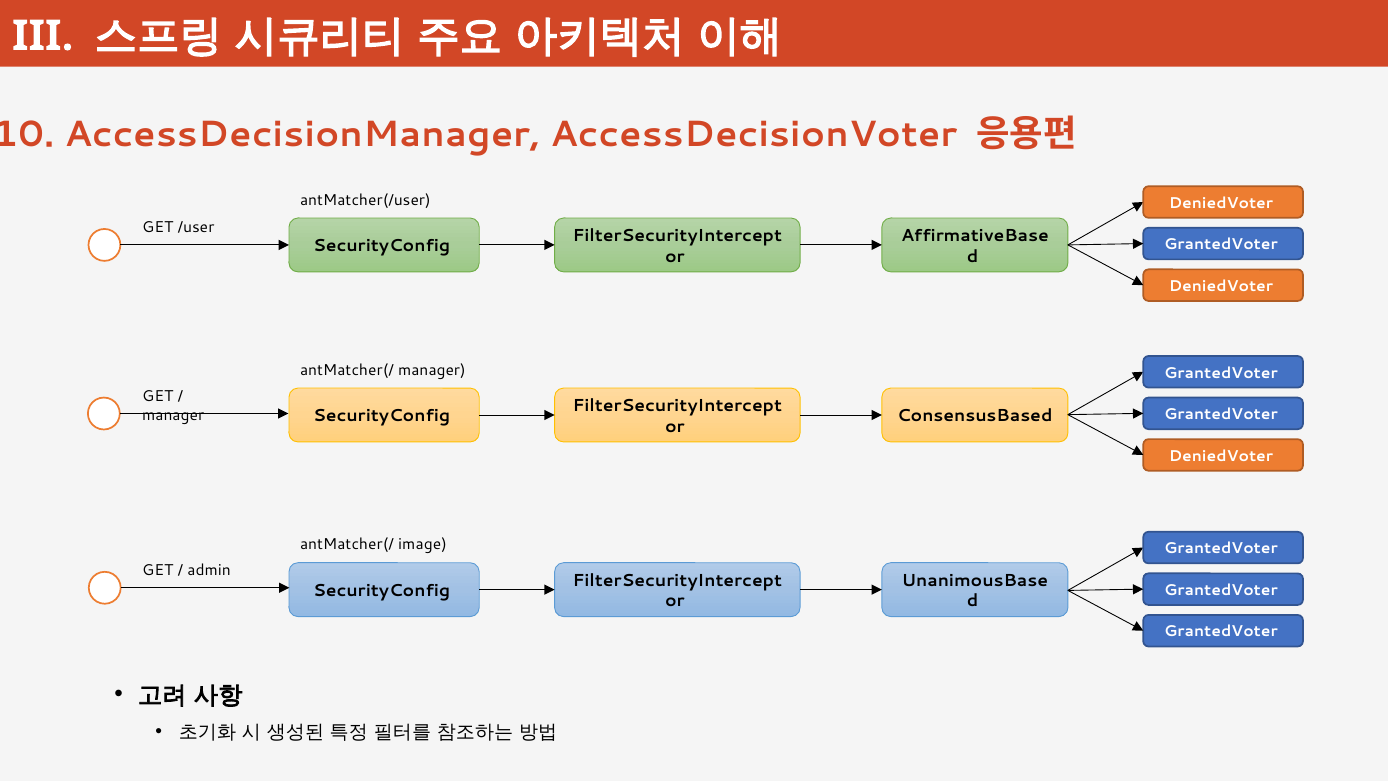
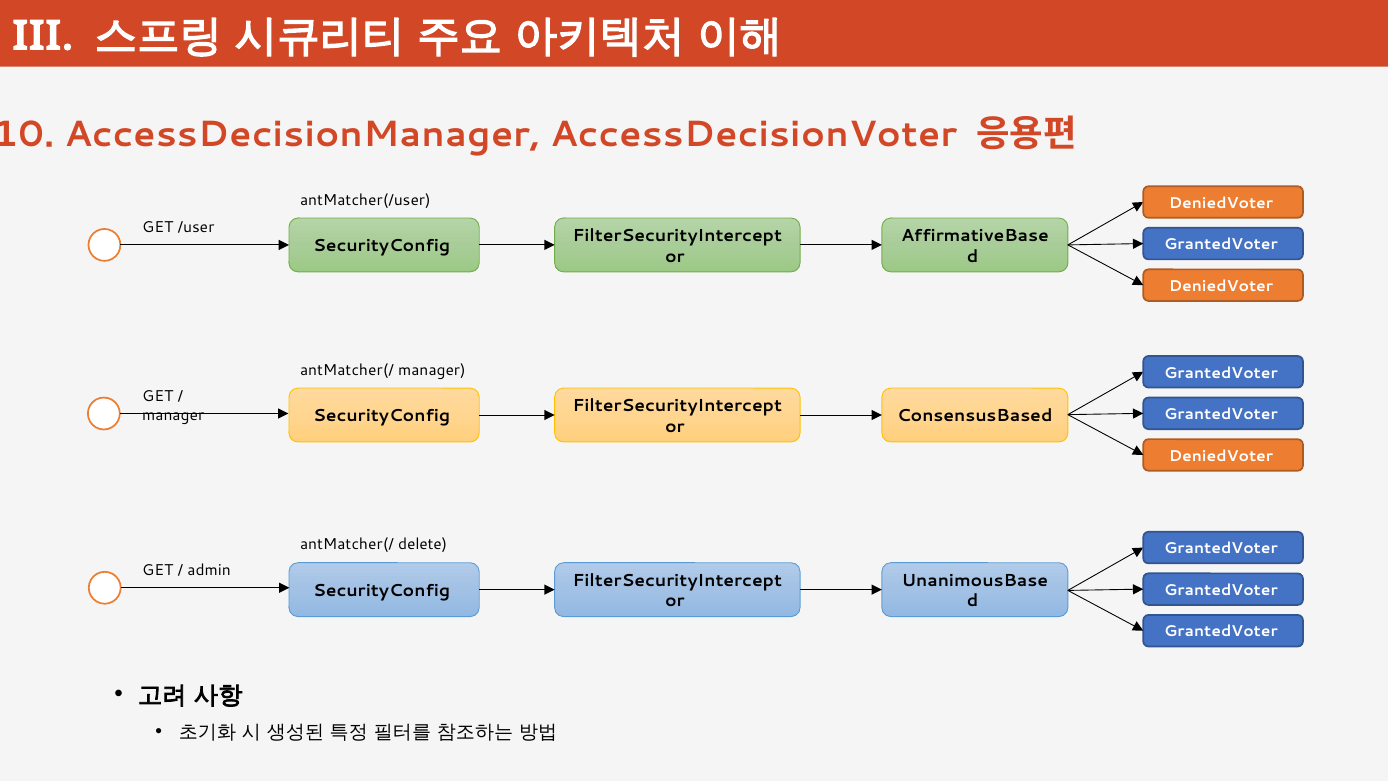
image: image -> delete (423, 544)
